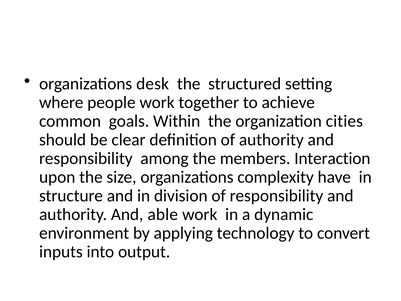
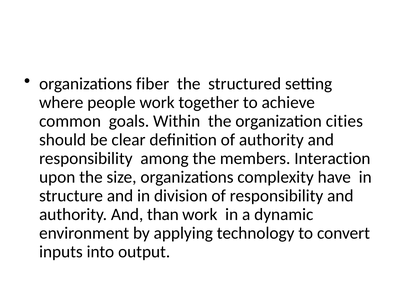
desk: desk -> fiber (153, 84)
able: able -> than (163, 214)
